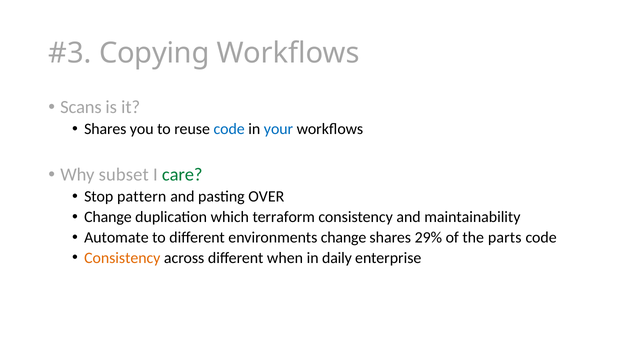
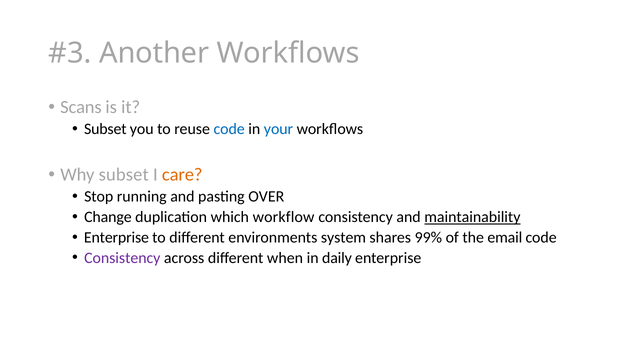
Copying: Copying -> Another (154, 53)
Shares: Shares -> Subset (105, 129)
care colour: green -> orange (182, 175)
pattern: pattern -> running (142, 197)
terraform: terraform -> workflow (284, 217)
maintainability underline: none -> present (472, 217)
Automate: Automate -> Enterprise (116, 238)
environments change: change -> system (343, 238)
29%: 29% -> 99% (428, 238)
parts: parts -> email (505, 238)
Consistency colour: orange -> purple (122, 258)
